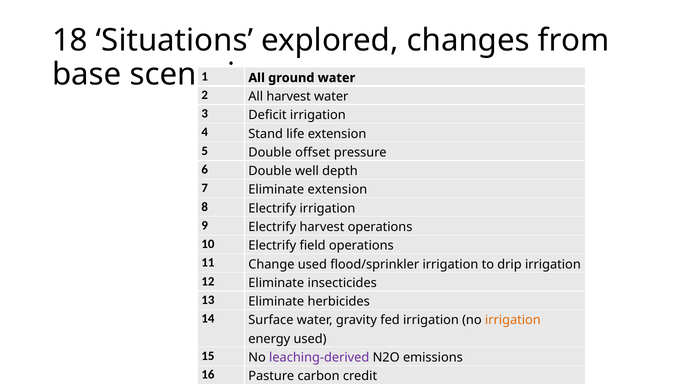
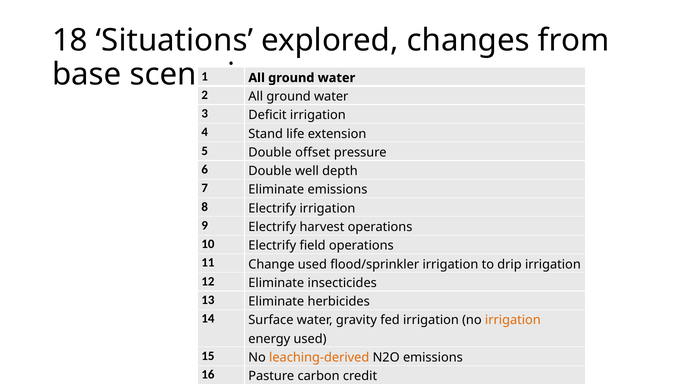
harvest: harvest -> ground (289, 97)
Eliminate extension: extension -> emissions (337, 190)
leaching-derived colour: purple -> orange (319, 358)
